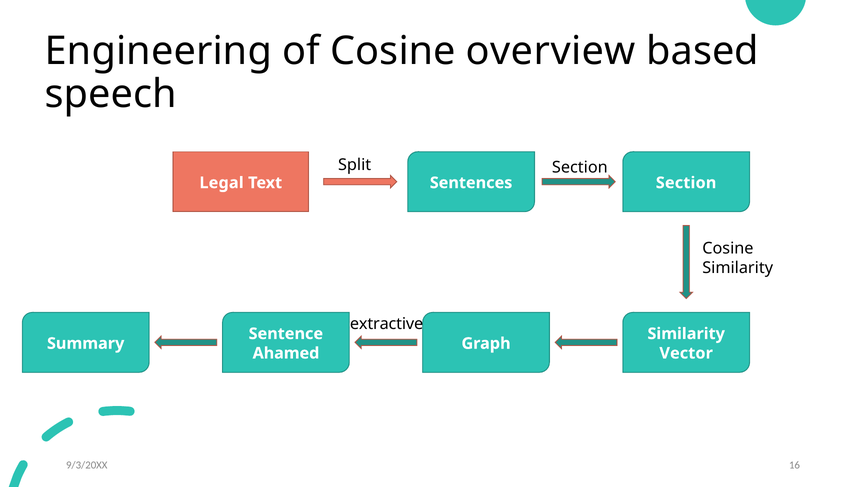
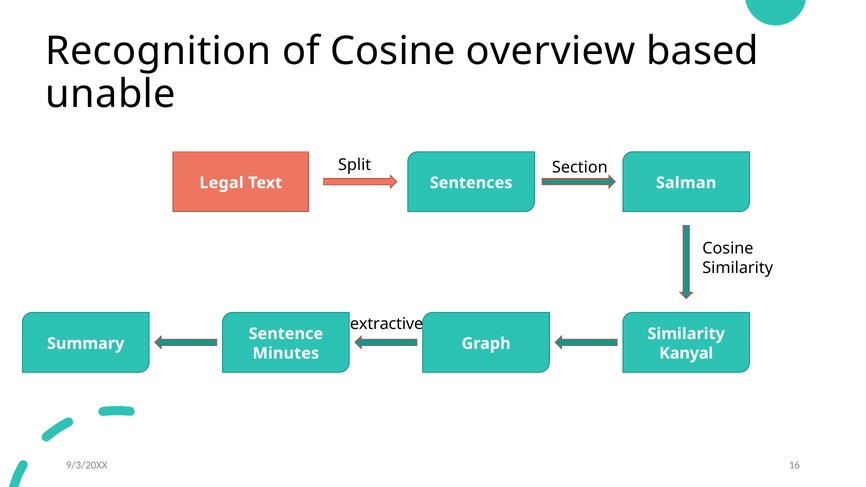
Engineering: Engineering -> Recognition (158, 51)
speech: speech -> unable (111, 94)
Sentences Section: Section -> Salman (686, 183)
Ahamed: Ahamed -> Minutes (286, 353)
Vector: Vector -> Kanyal (686, 353)
